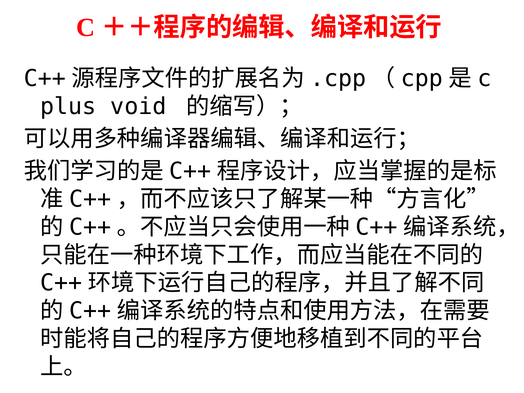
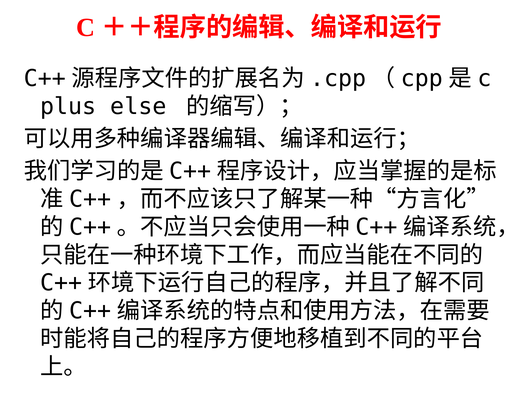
void: void -> else (138, 107)
